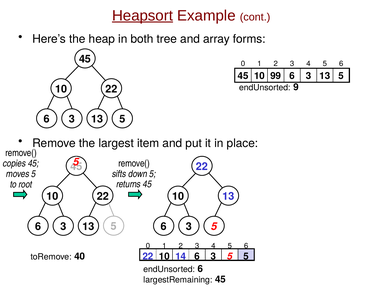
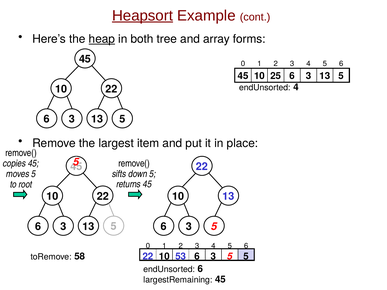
heap underline: none -> present (102, 39)
99: 99 -> 25 (276, 76)
endUnsorted 9: 9 -> 4 (296, 87)
14: 14 -> 53 (181, 257)
40: 40 -> 58 (80, 257)
